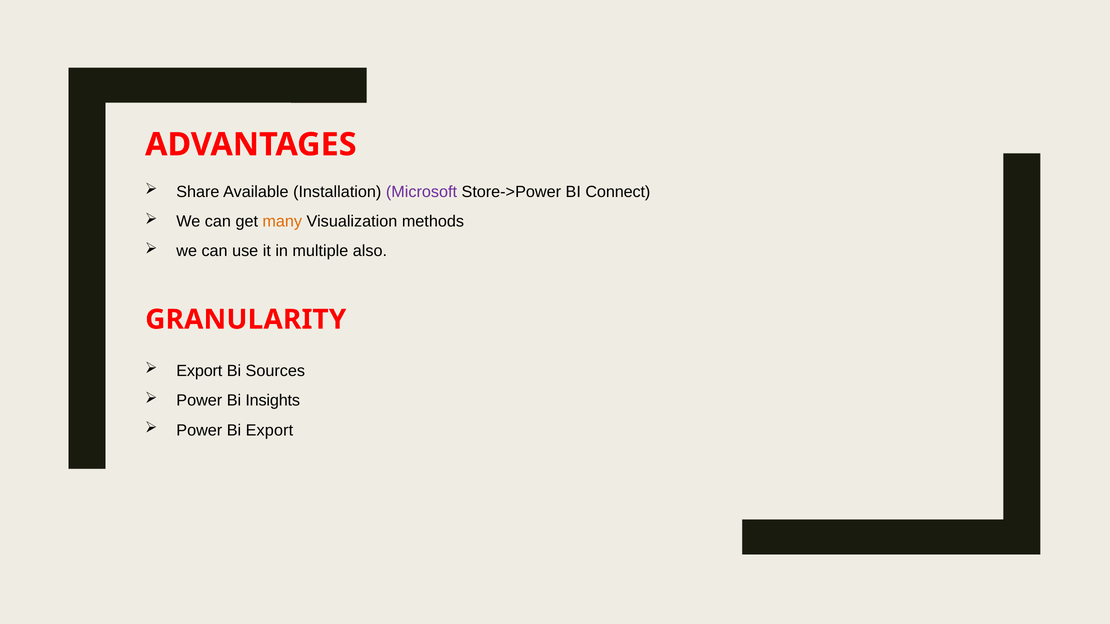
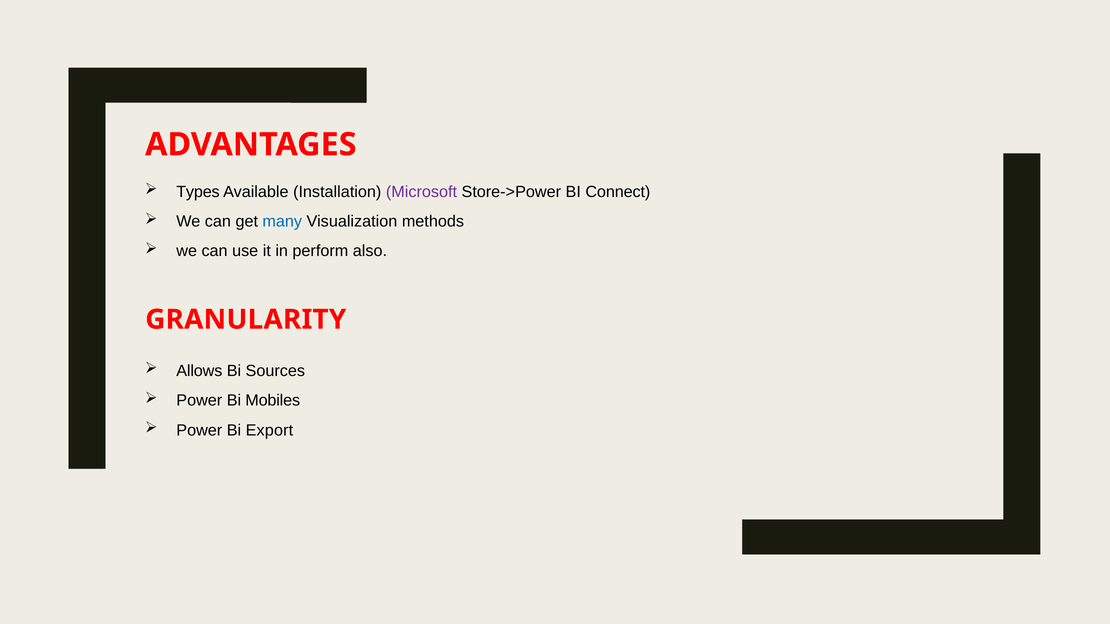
Share: Share -> Types (198, 192)
many colour: orange -> blue (282, 222)
multiple: multiple -> perform (320, 251)
Export: Export -> Allows (199, 371)
Insights: Insights -> Mobiles (273, 401)
